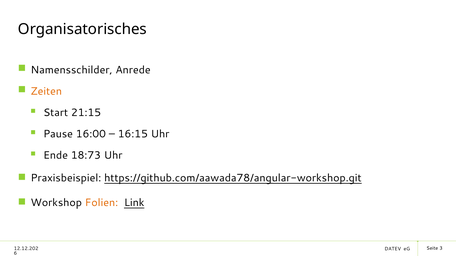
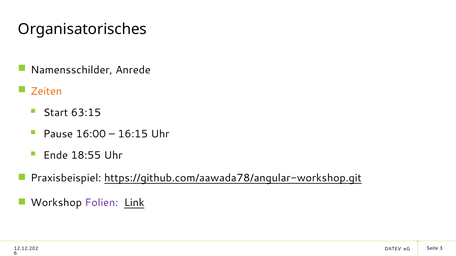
21:15: 21:15 -> 63:15 (86, 113)
18:73: 18:73 -> 18:55 (86, 156)
Folien colour: orange -> purple (101, 203)
